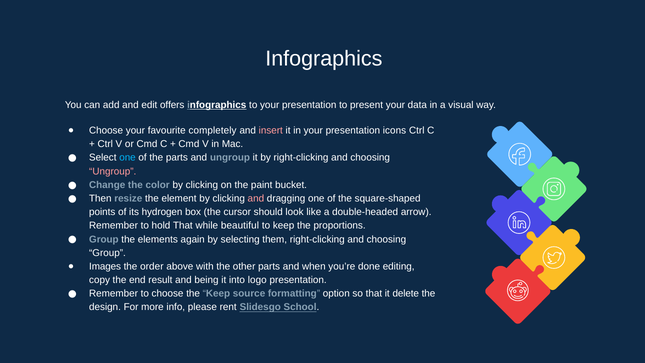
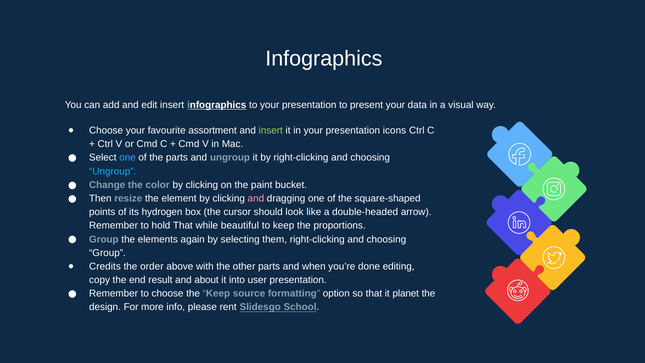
edit offers: offers -> insert (172, 105)
completely: completely -> assortment (213, 130)
insert colour: pink -> light green (271, 130)
Ungroup colour: pink -> light blue (113, 171)
Images: Images -> Credits (105, 266)
being: being -> about (207, 280)
logo: logo -> user (257, 280)
delete: delete -> planet (406, 293)
